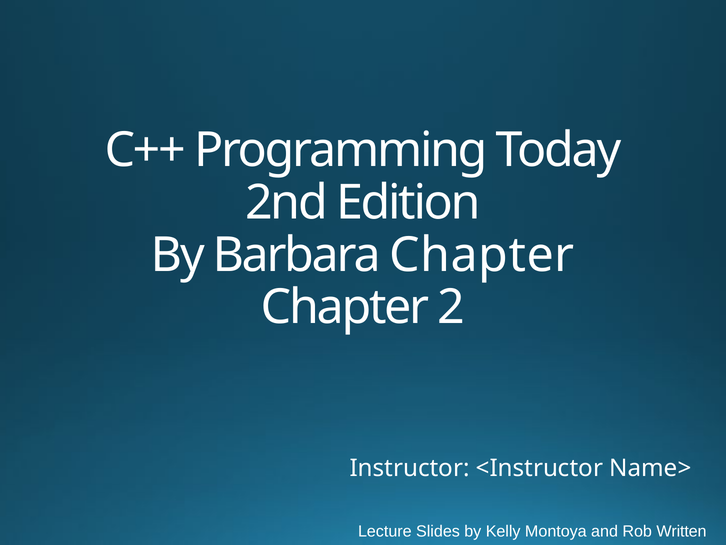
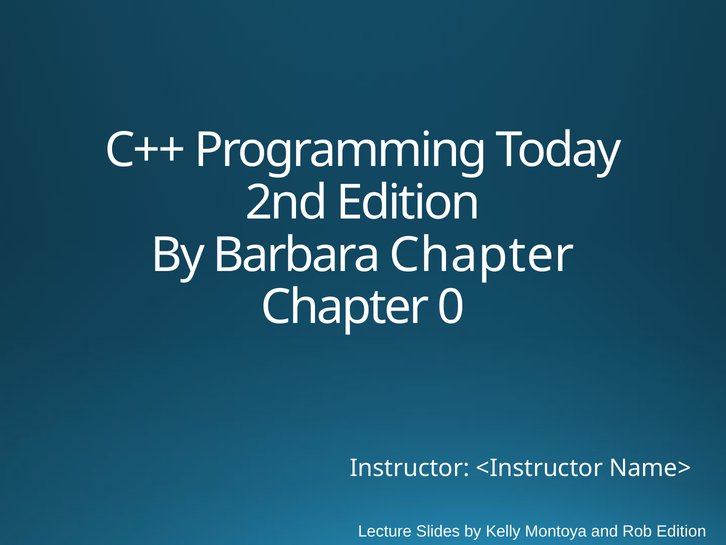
2: 2 -> 0 (451, 307)
Rob Written: Written -> Edition (681, 531)
